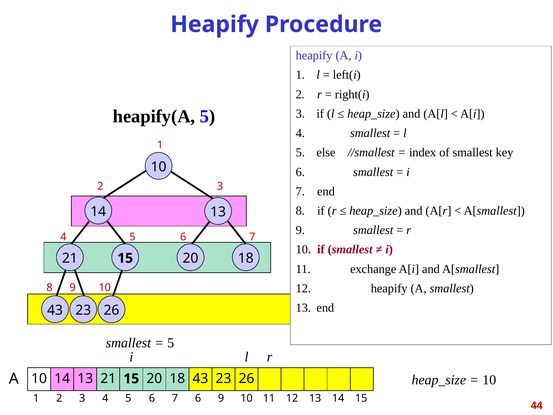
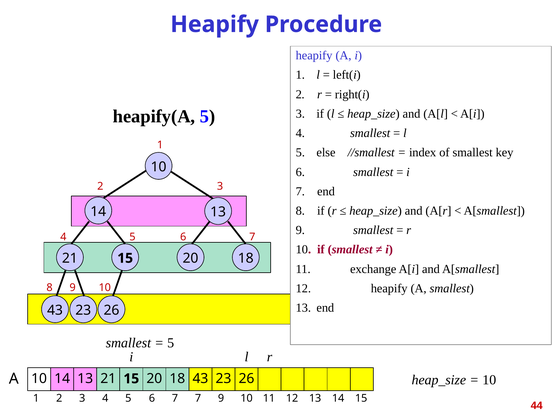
7 6: 6 -> 7 (198, 398)
